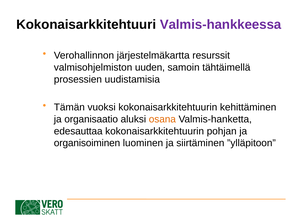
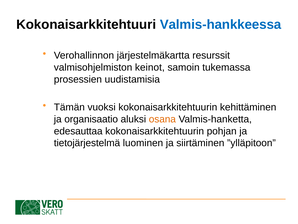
Valmis-hankkeessa colour: purple -> blue (221, 25)
uuden: uuden -> keinot (150, 67)
tähtäimellä: tähtäimellä -> tukemassa (226, 67)
organisoiminen: organisoiminen -> tietojärjestelmä (87, 143)
